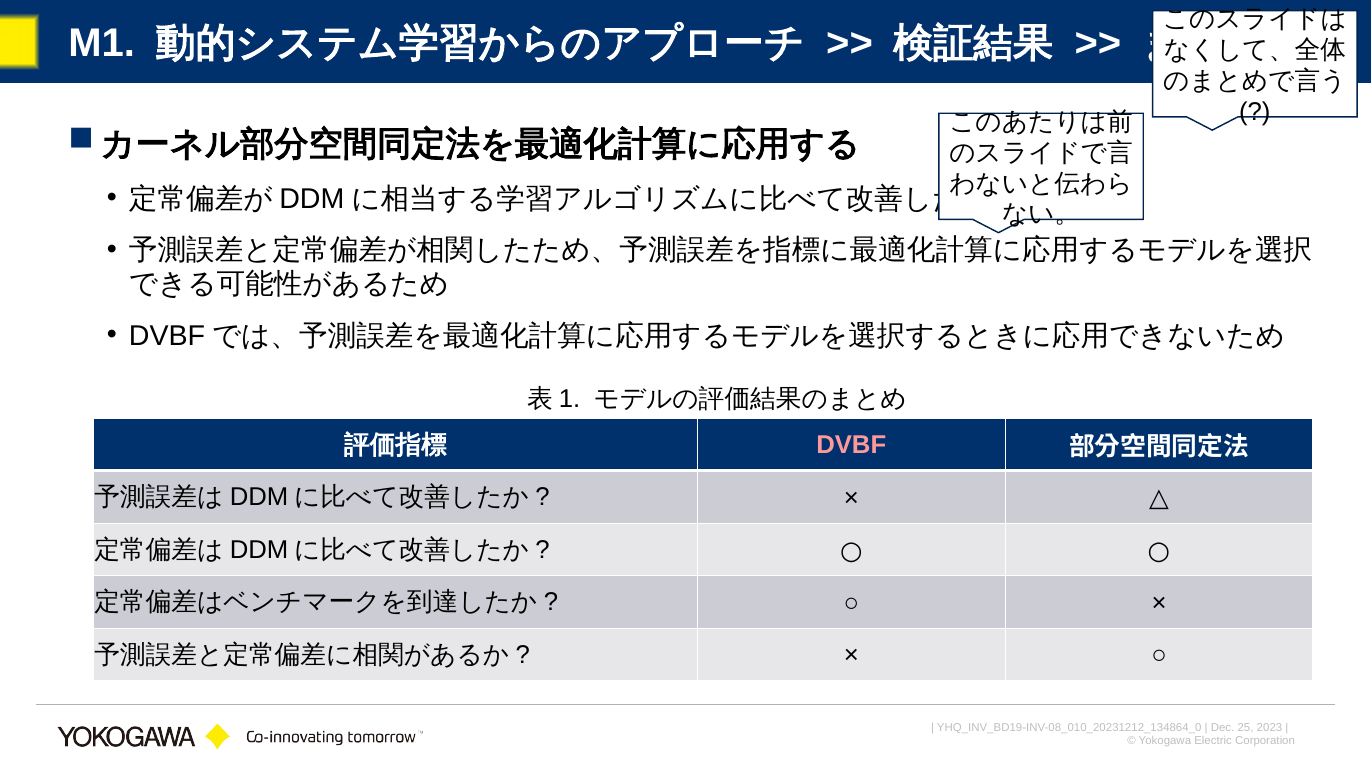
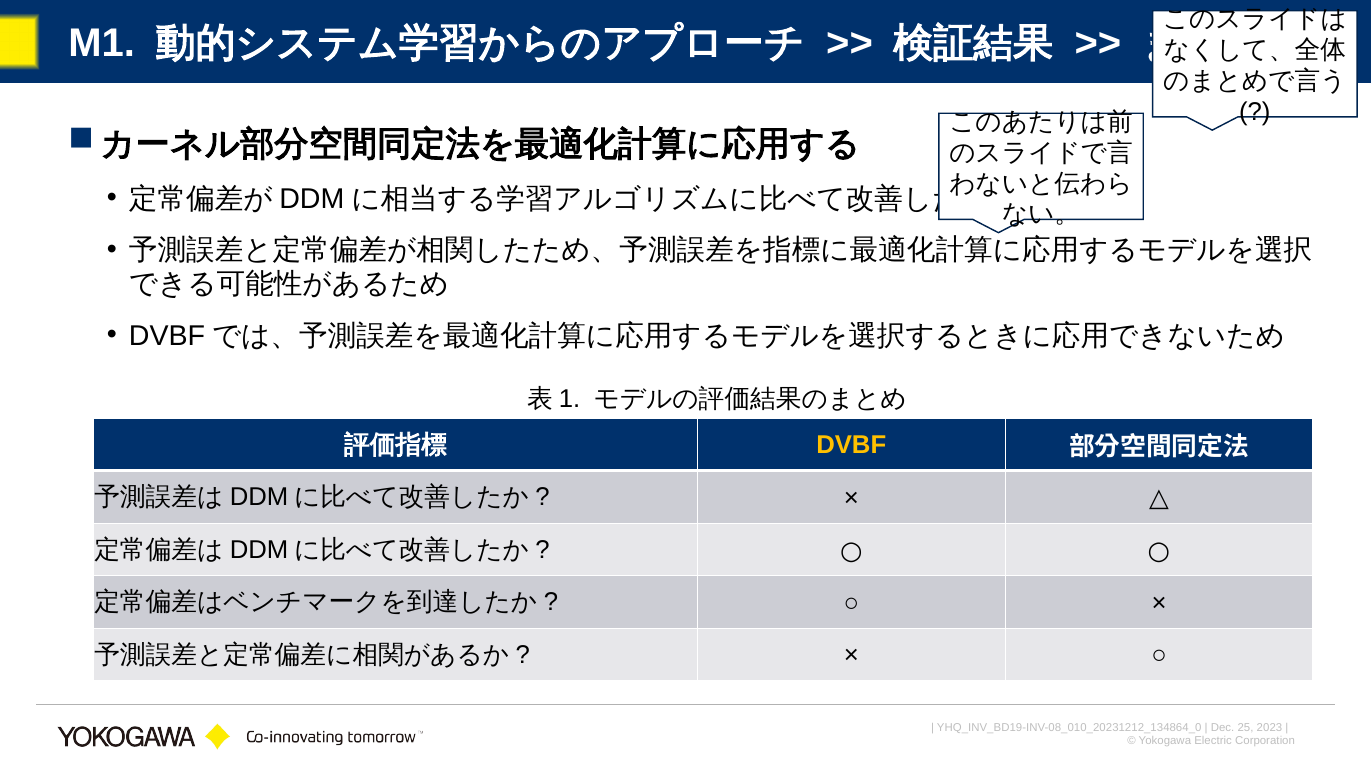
DVBF colour: pink -> yellow (851, 445)
